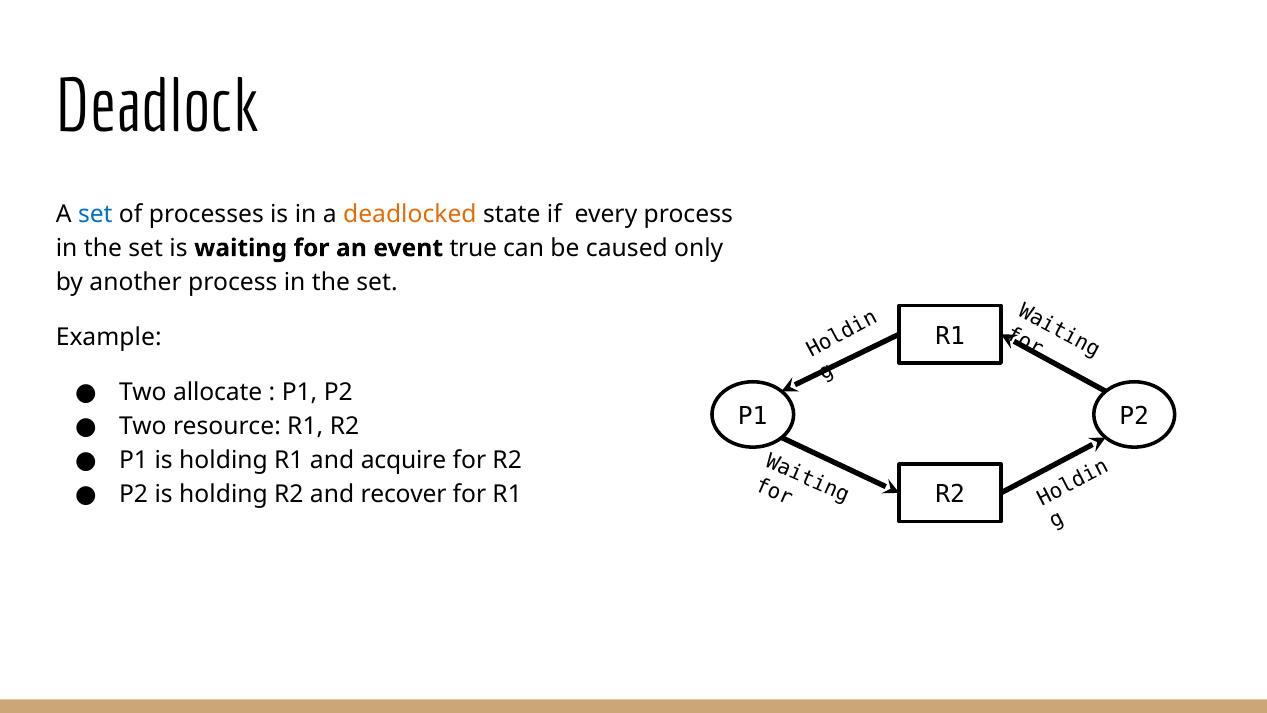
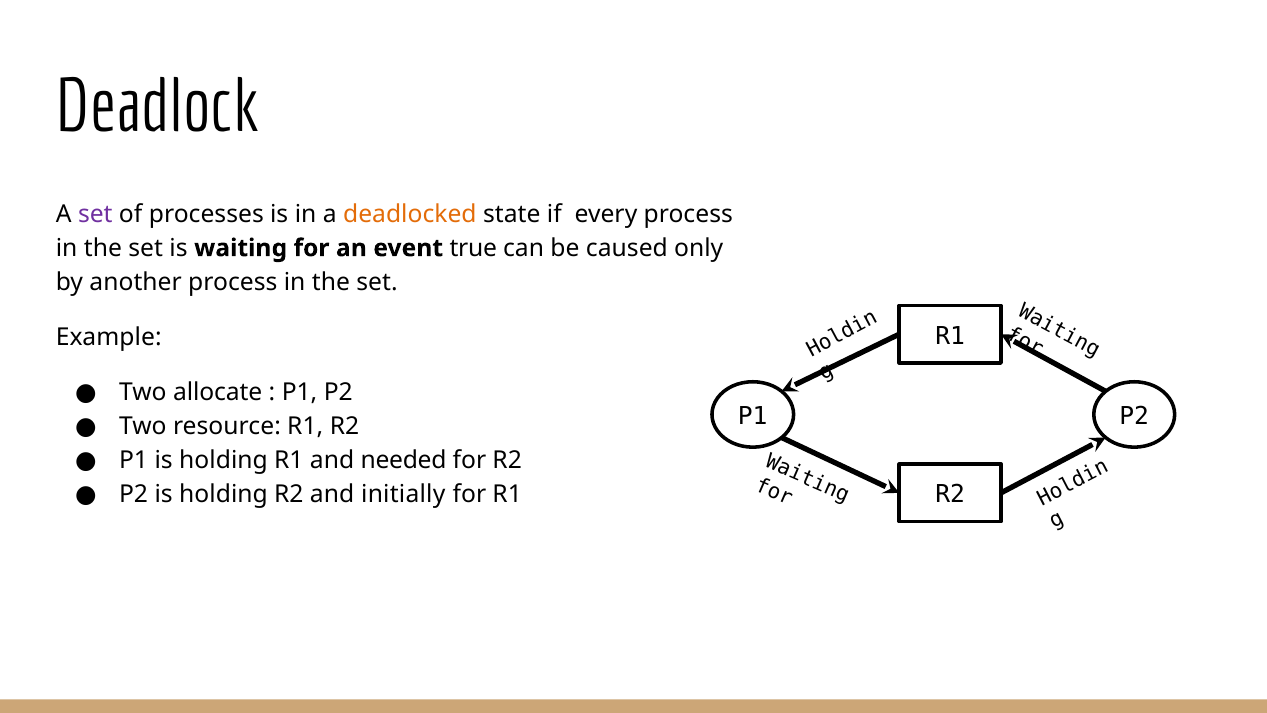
set colour: blue -> purple (95, 214)
acquire: acquire -> needed (404, 461)
recover: recover -> initially (403, 495)
